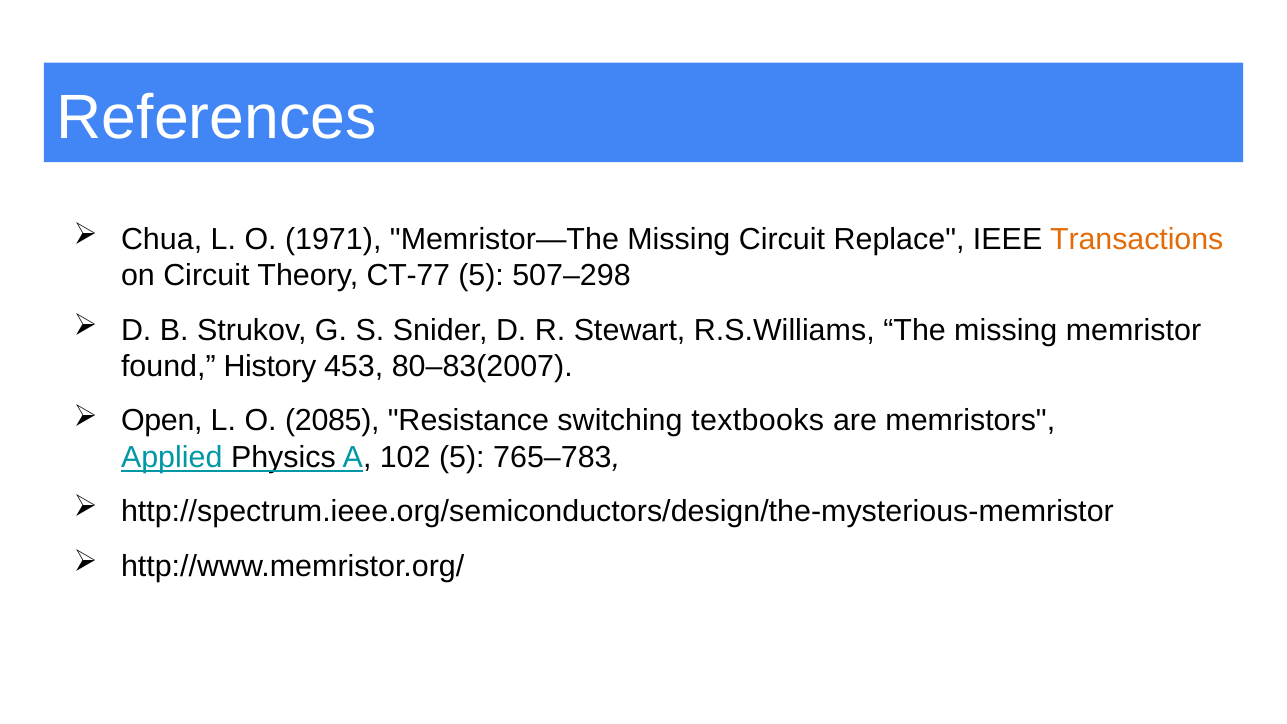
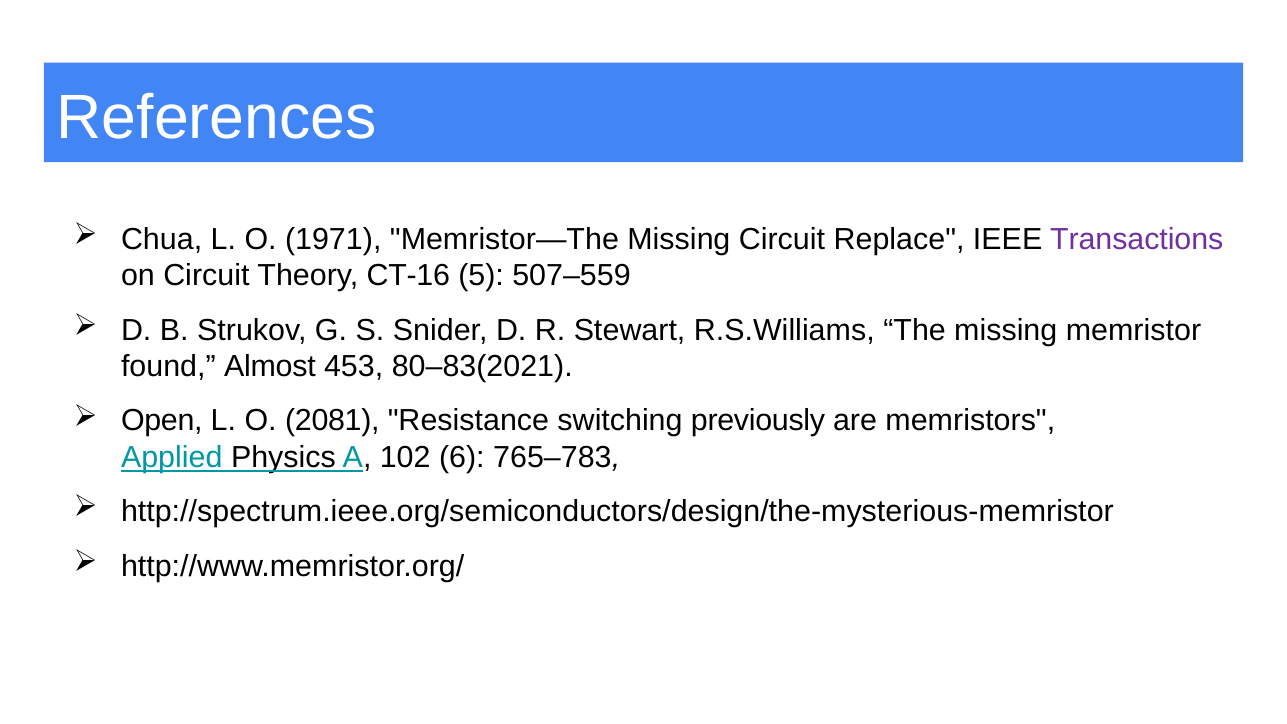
Transactions colour: orange -> purple (1137, 239)
CT-77: CT-77 -> CT-16 (408, 276)
507–298: 507–298 -> 507–559 (572, 276)
History: History -> Almost (270, 367)
80–83(2007: 80–83(2007 -> 80–83(2021 (482, 367)
2085: 2085 -> 2081 (332, 421)
textbooks: textbooks -> previously (758, 421)
102 5: 5 -> 6 (462, 457)
